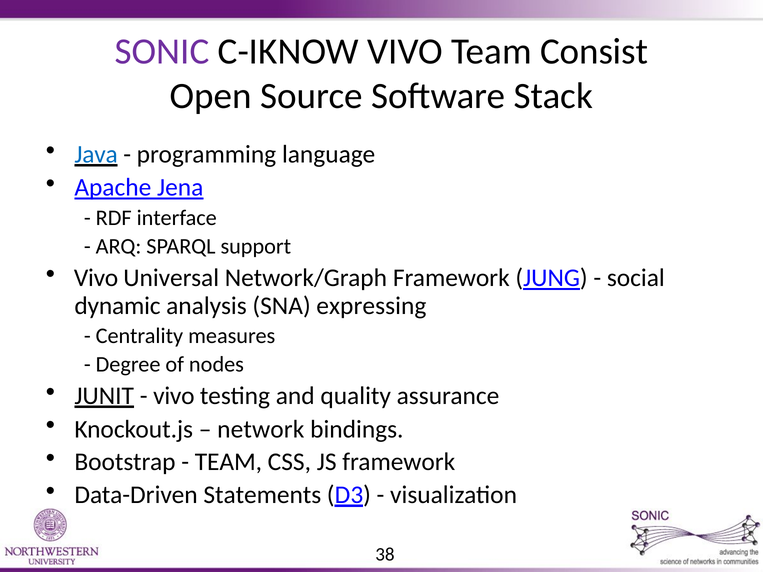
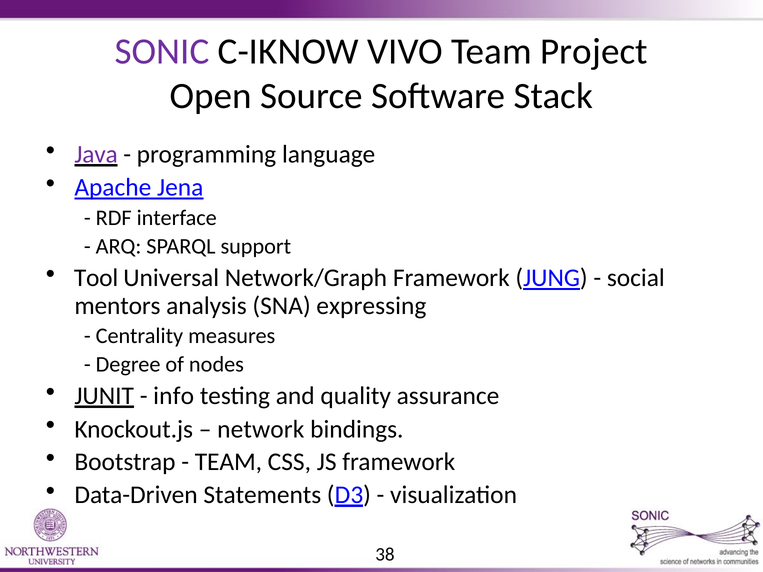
Consist: Consist -> Project (594, 52)
Java colour: blue -> purple (96, 154)
Vivo: Vivo -> Tool (96, 278)
dynamic: dynamic -> mentors (117, 306)
vivo: vivo -> info (174, 396)
